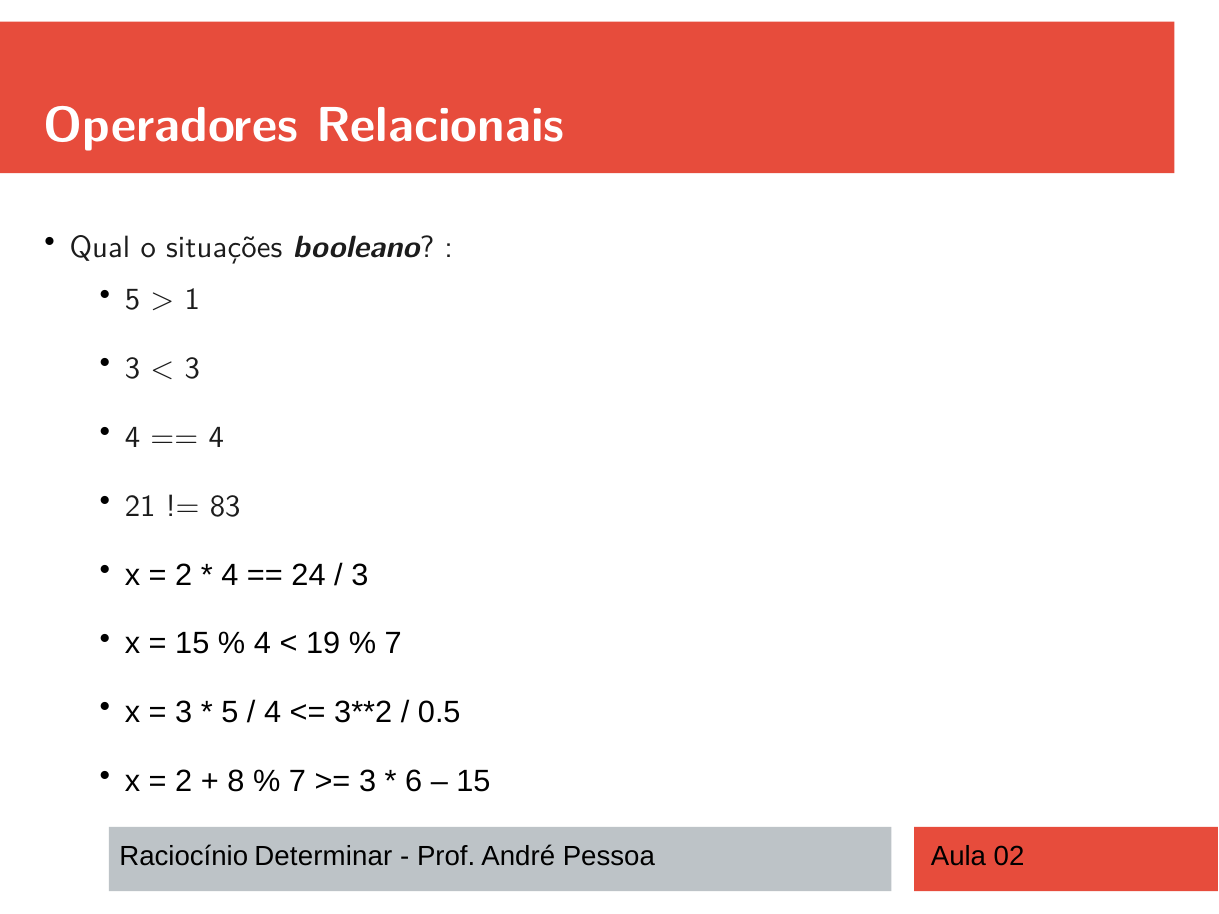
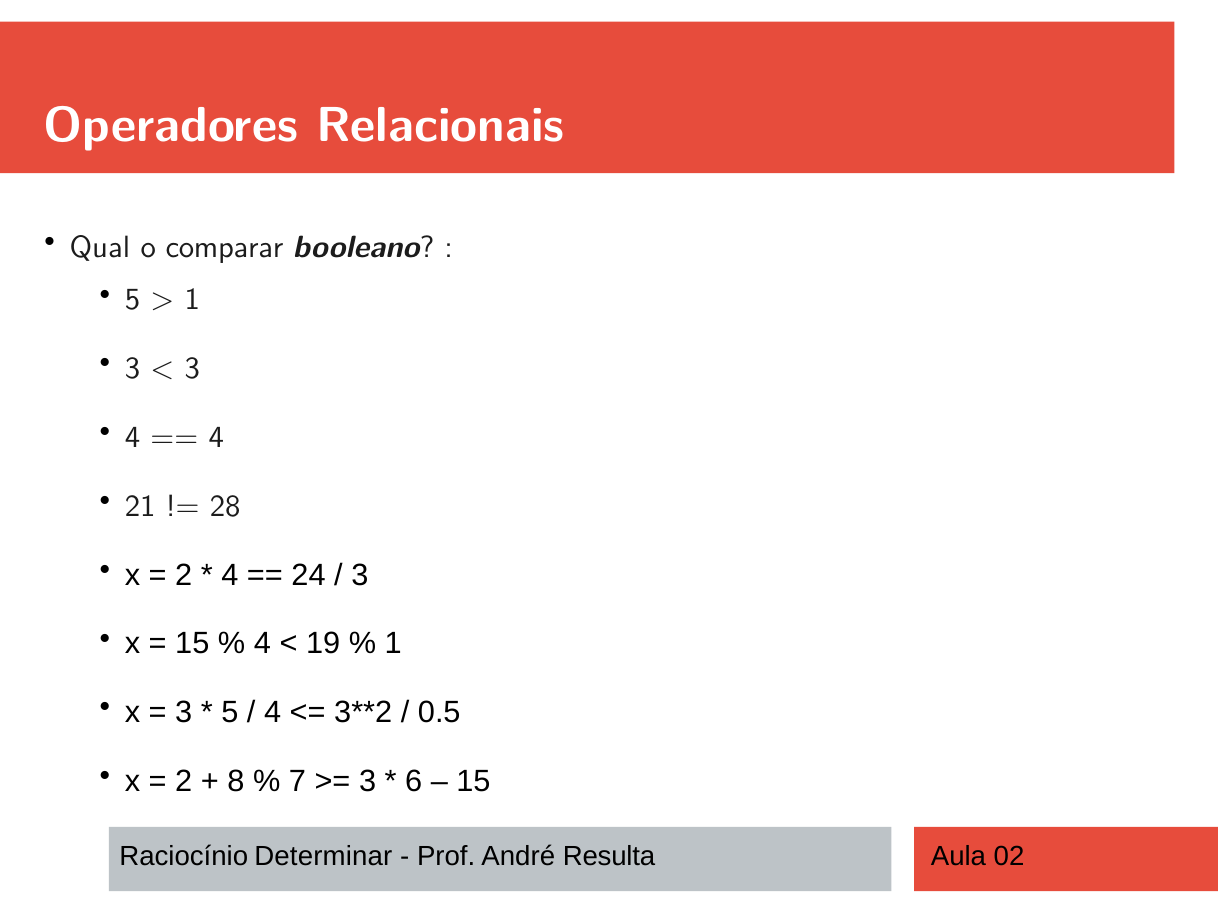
situações: situações -> comparar (224, 247)
83: 83 -> 28 (225, 506)
7: 7 -> 1 (393, 644)
Pessoa: Pessoa -> Resulta (609, 857)
